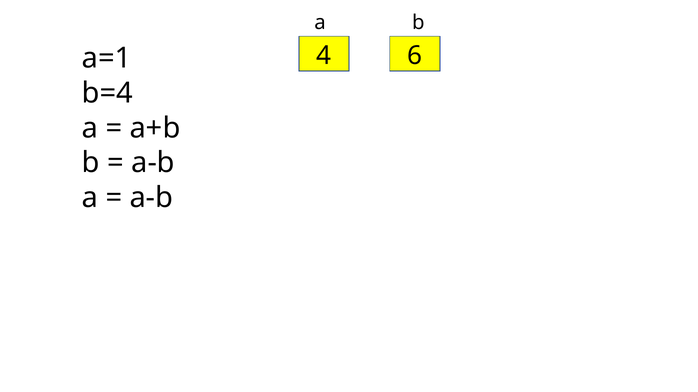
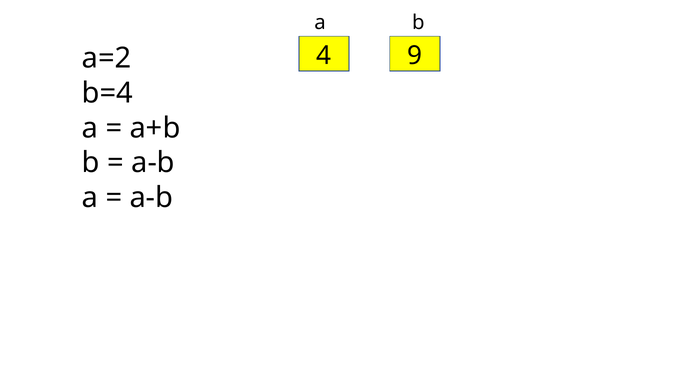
6: 6 -> 9 (415, 56)
a=1: a=1 -> a=2 (107, 58)
